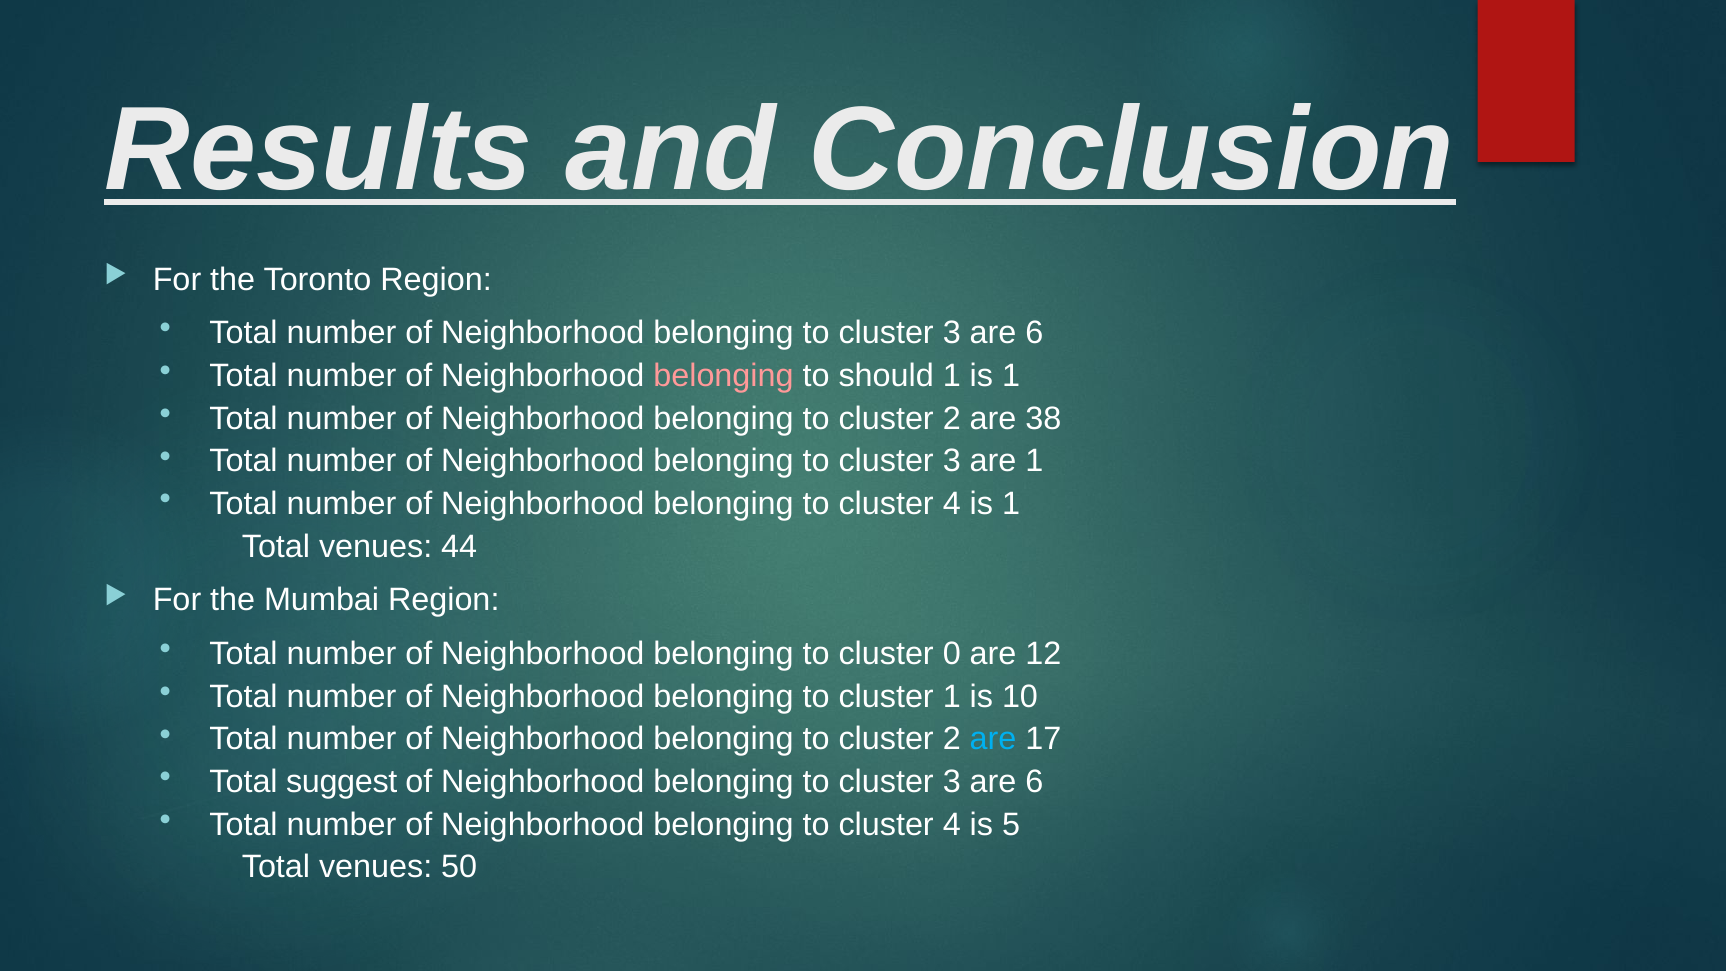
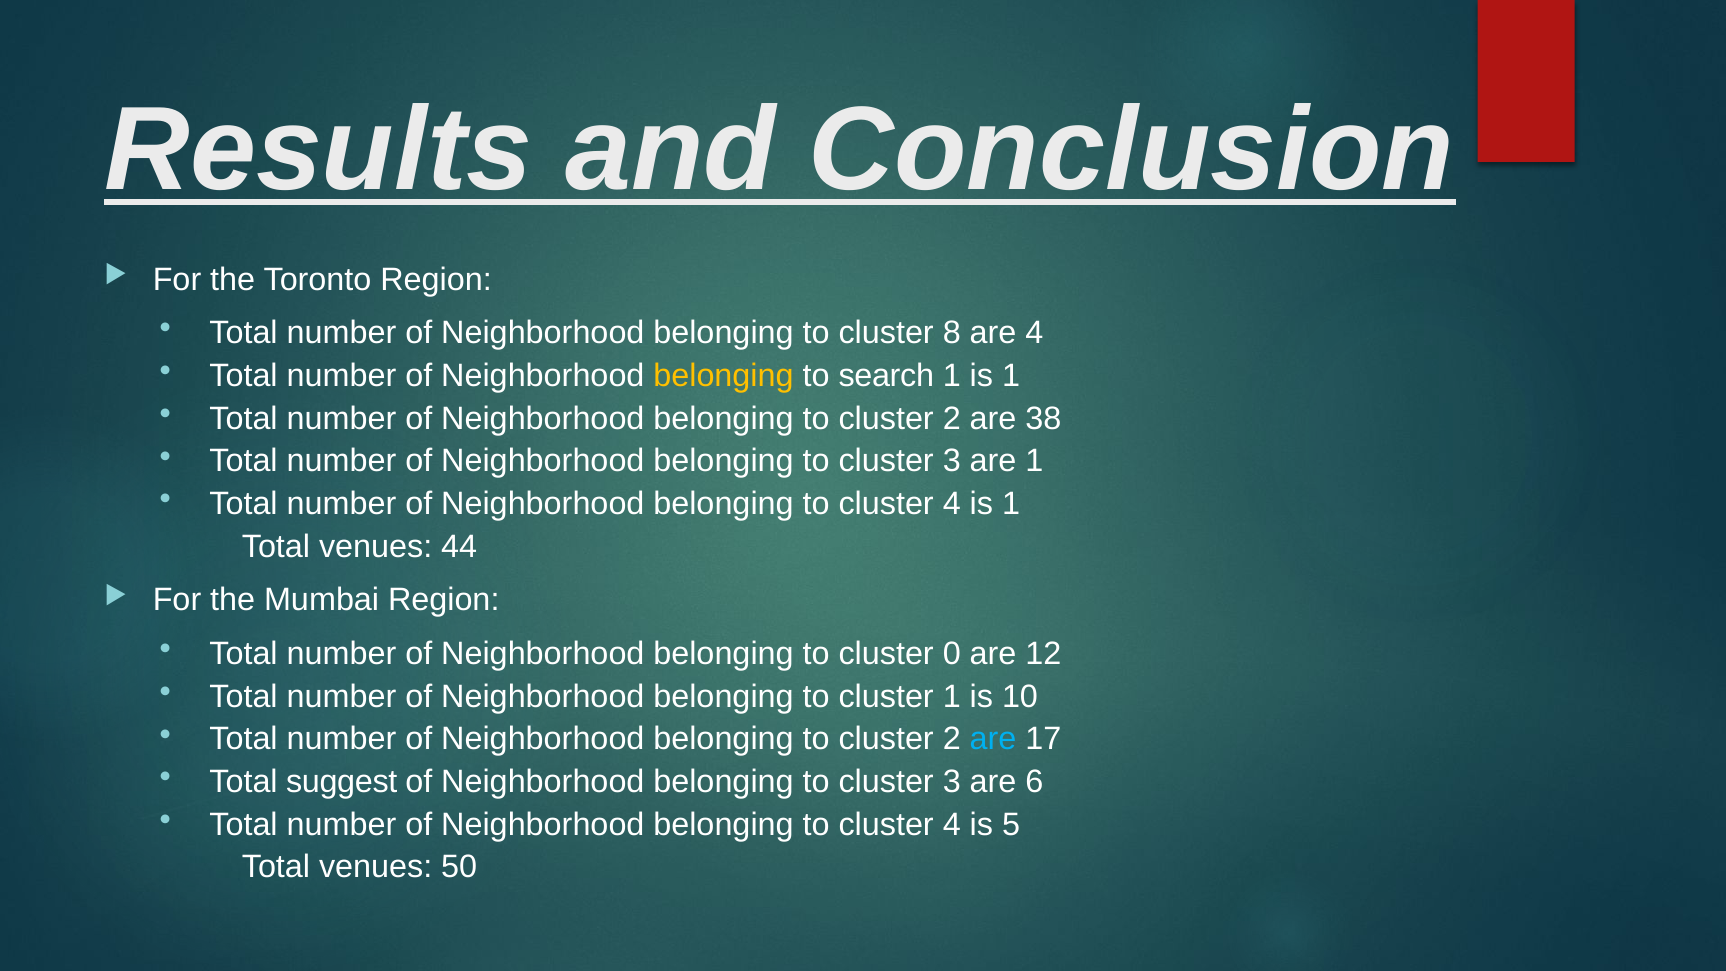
3: 3 -> 8 (952, 333)
6: 6 -> 4 (1034, 333)
belonging colour: pink -> yellow (723, 376)
should: should -> search (886, 376)
